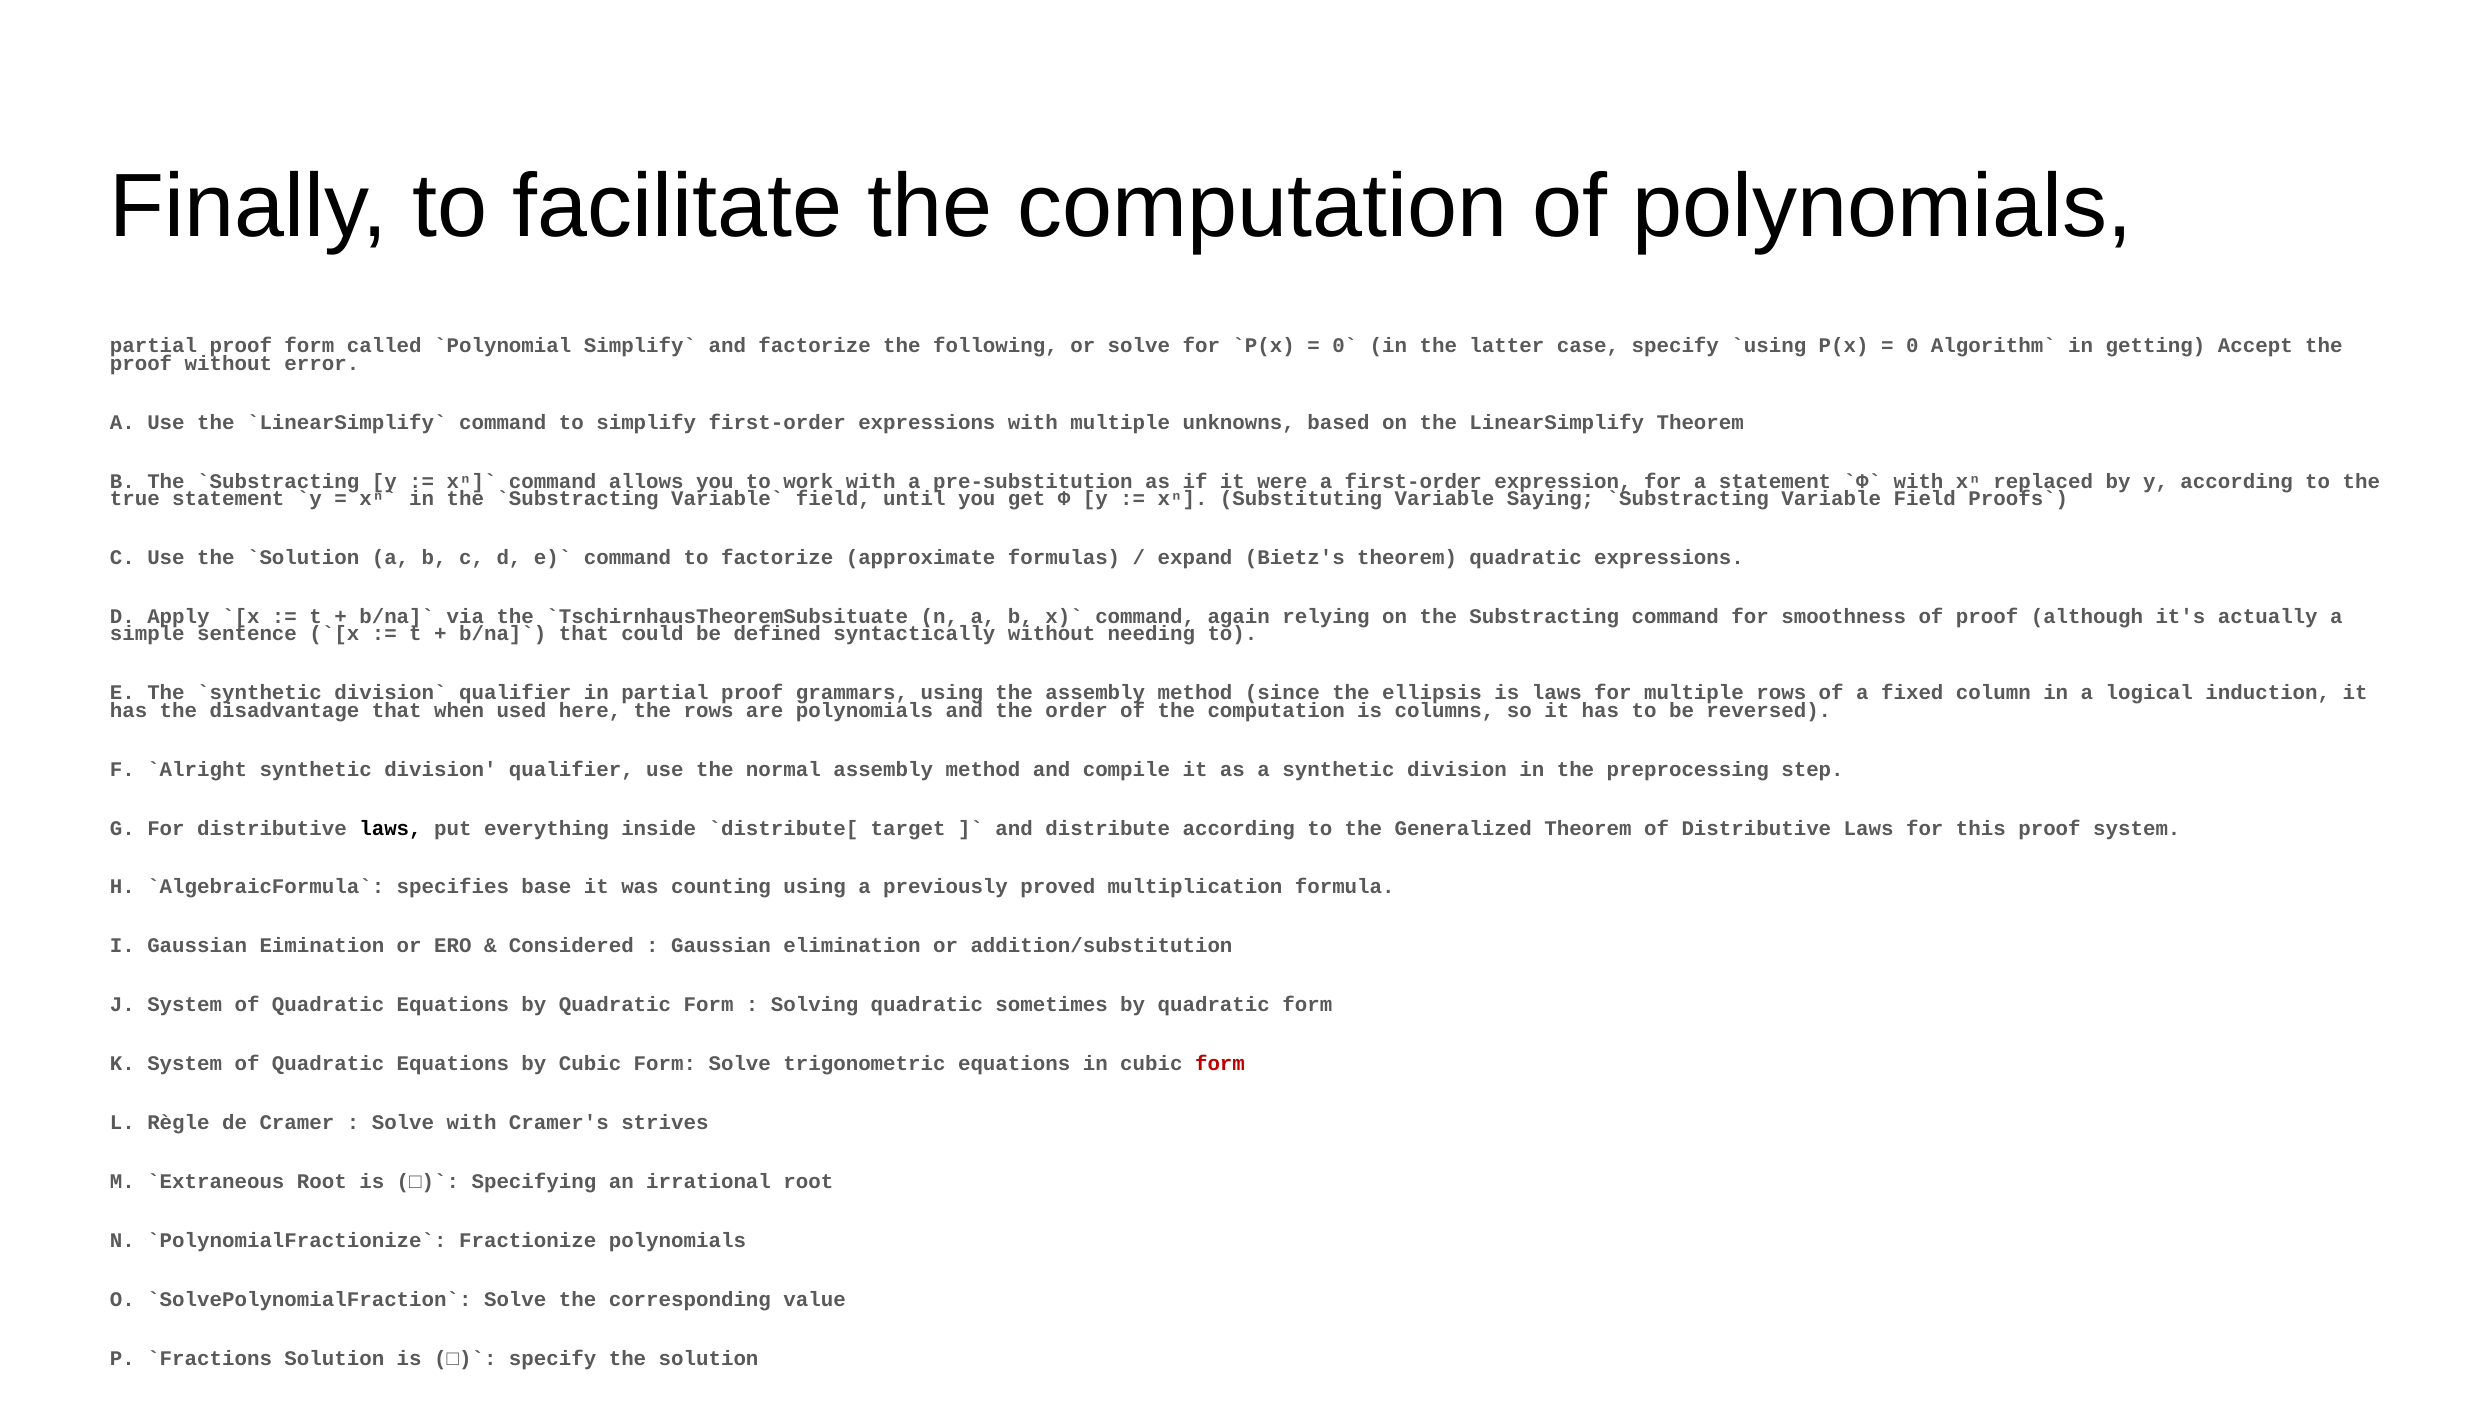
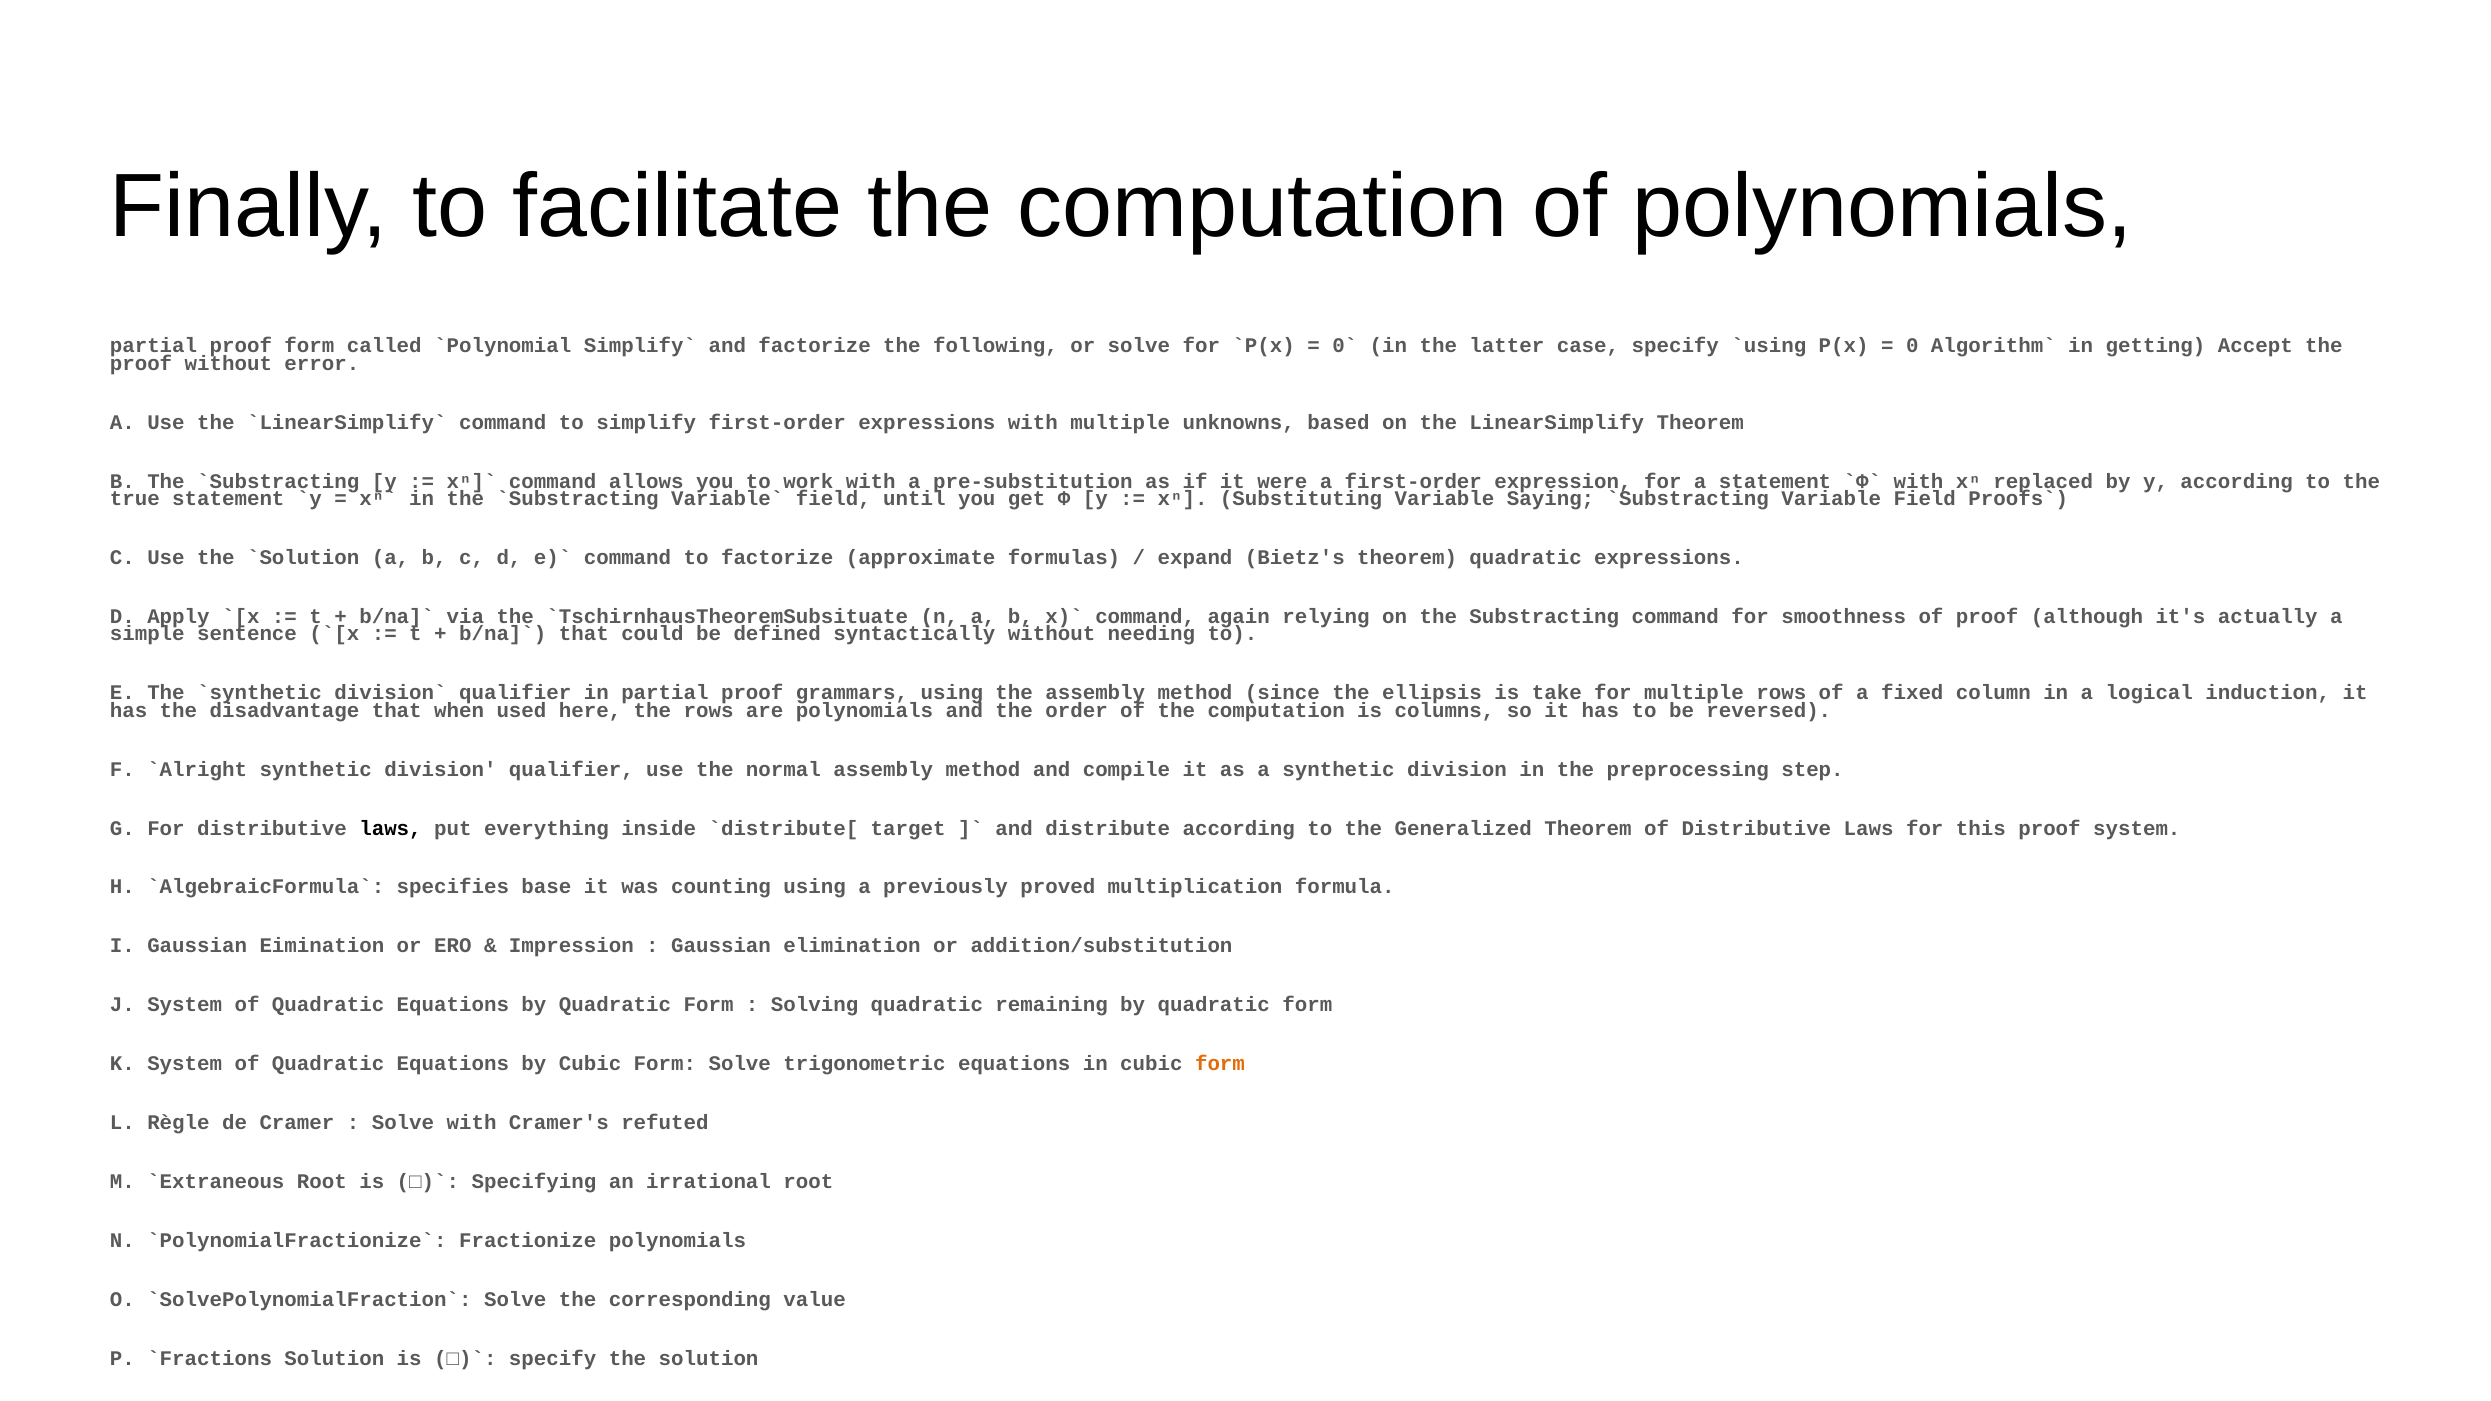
is laws: laws -> take (1557, 693)
Considered: Considered -> Impression (571, 946)
sometimes: sometimes -> remaining (1052, 1005)
form colour: red -> orange (1220, 1064)
strives: strives -> refuted (665, 1123)
